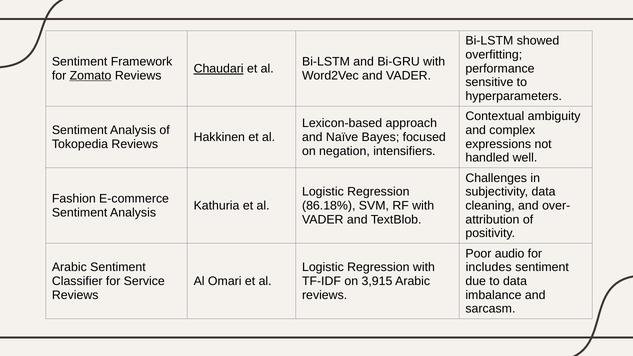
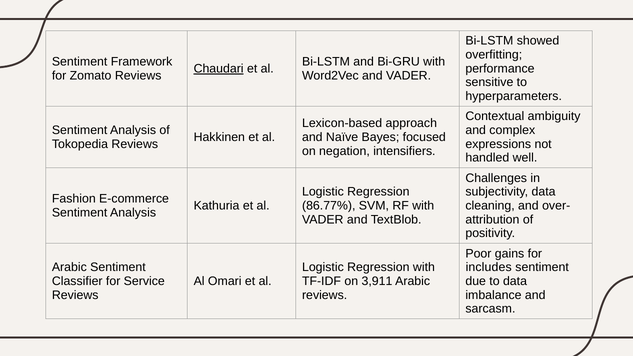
Zomato underline: present -> none (91, 76)
86.18%: 86.18% -> 86.77% (329, 206)
audio: audio -> gains (510, 254)
3,915: 3,915 -> 3,911 (377, 281)
